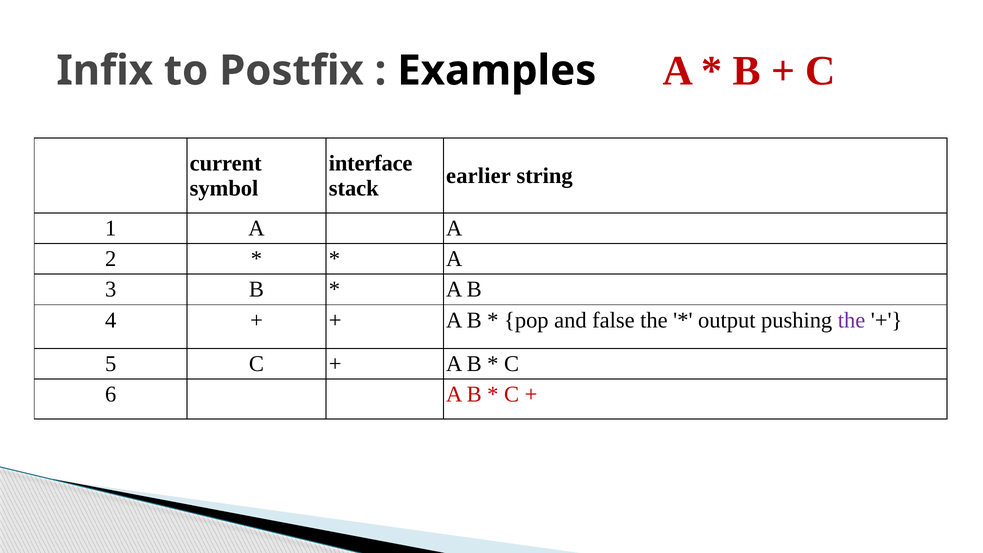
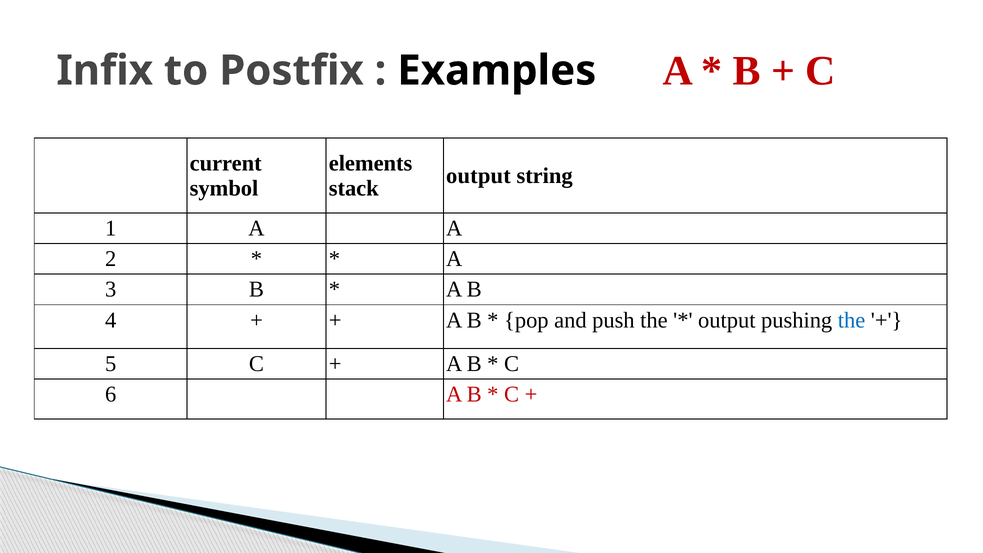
interface: interface -> elements (371, 163)
earlier: earlier -> output (478, 176)
false: false -> push (613, 320)
the colour: purple -> blue (852, 320)
